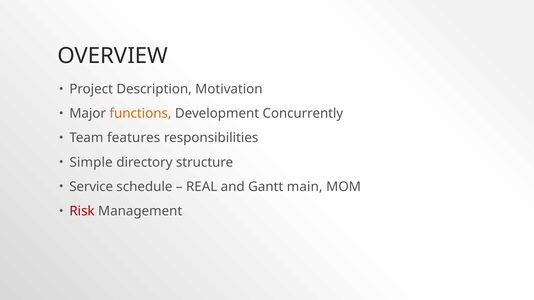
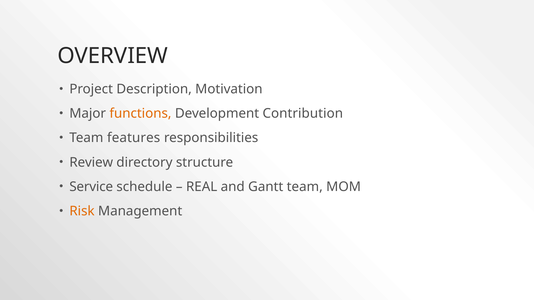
Concurrently: Concurrently -> Contribution (303, 114)
Simple: Simple -> Review (91, 163)
Gantt main: main -> team (305, 187)
Risk colour: red -> orange (82, 211)
